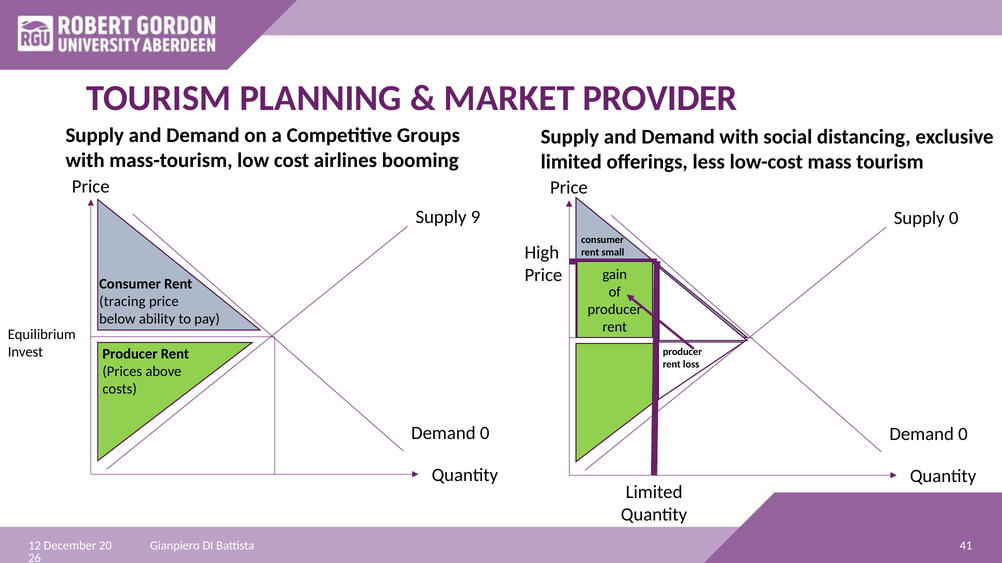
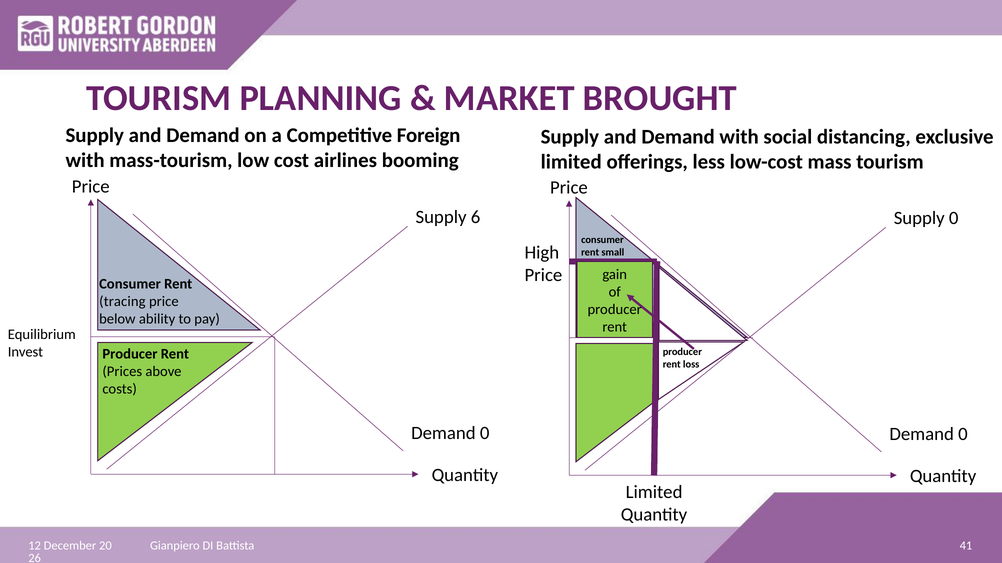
PROVIDER: PROVIDER -> BROUGHT (660, 98)
Groups: Groups -> Foreign (429, 135)
9: 9 -> 6 (476, 217)
